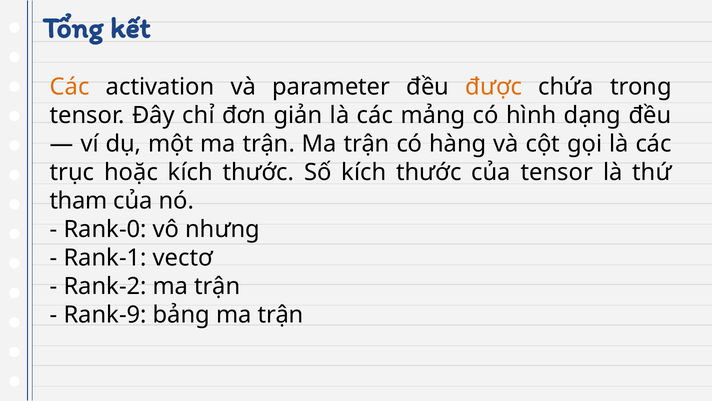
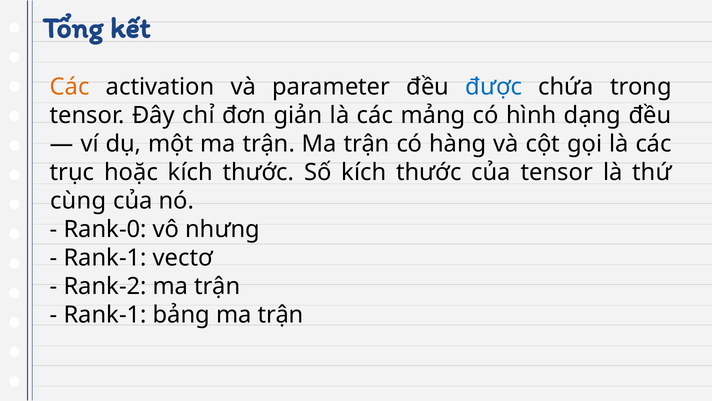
được colour: orange -> blue (494, 87)
tham: tham -> cùng (78, 201)
Rank-9: Rank-9 -> Rank-1 (105, 314)
